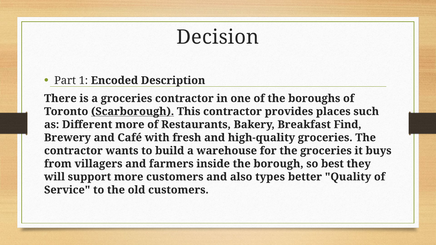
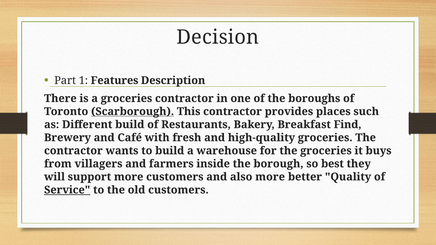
Encoded: Encoded -> Features (115, 81)
Different more: more -> build (130, 125)
also types: types -> more (270, 177)
Service underline: none -> present (67, 190)
